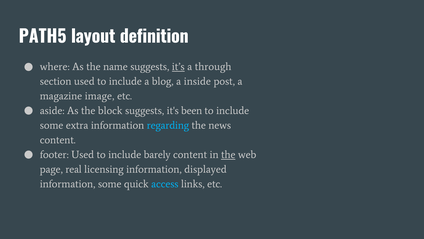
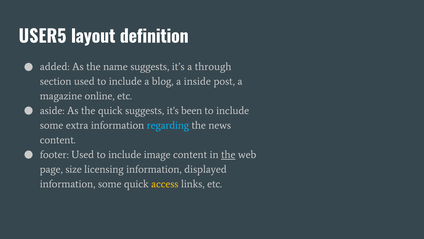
PATH5: PATH5 -> USER5 (42, 37)
where: where -> added (55, 67)
it’s underline: present -> none (178, 67)
image: image -> online (100, 96)
the block: block -> quick (110, 111)
barely: barely -> image (157, 154)
real: real -> size (74, 169)
access colour: light blue -> yellow (165, 184)
